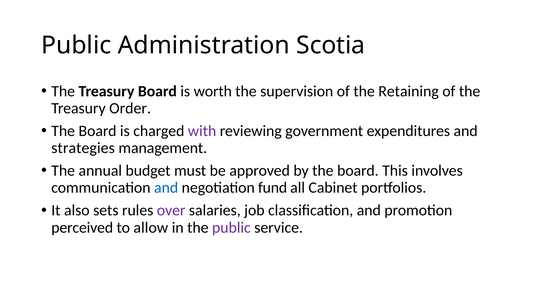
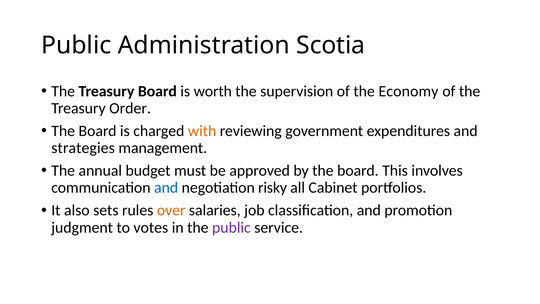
Retaining: Retaining -> Economy (408, 91)
with colour: purple -> orange (202, 131)
fund: fund -> risky (273, 188)
over colour: purple -> orange (171, 210)
perceived: perceived -> judgment (82, 227)
allow: allow -> votes (151, 227)
